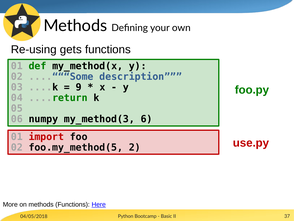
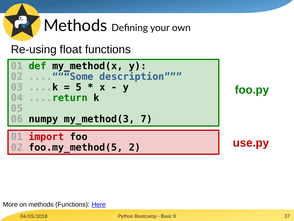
gets: gets -> float (71, 49)
9: 9 -> 5 (79, 87)
6: 6 -> 7 (147, 119)
